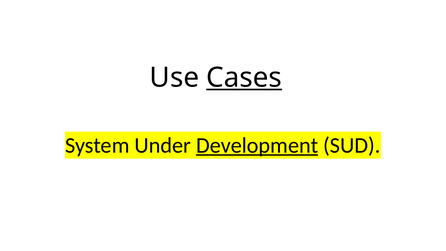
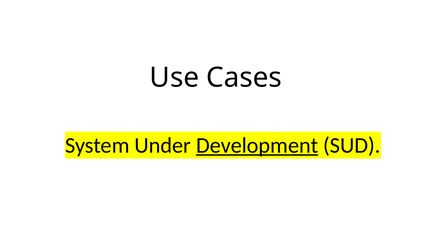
Cases underline: present -> none (244, 78)
